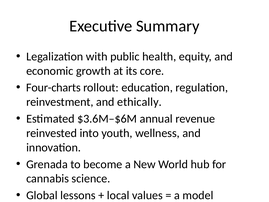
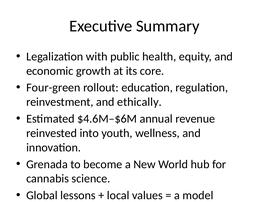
Four-charts: Four-charts -> Four-green (53, 88)
$3.6M–$6M: $3.6M–$6M -> $4.6M–$6M (107, 119)
